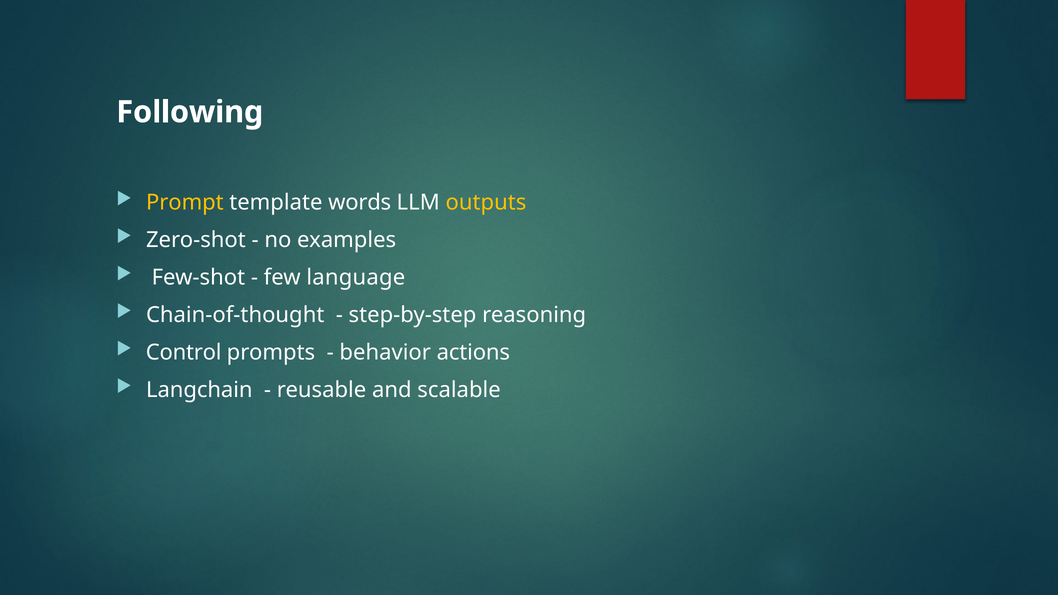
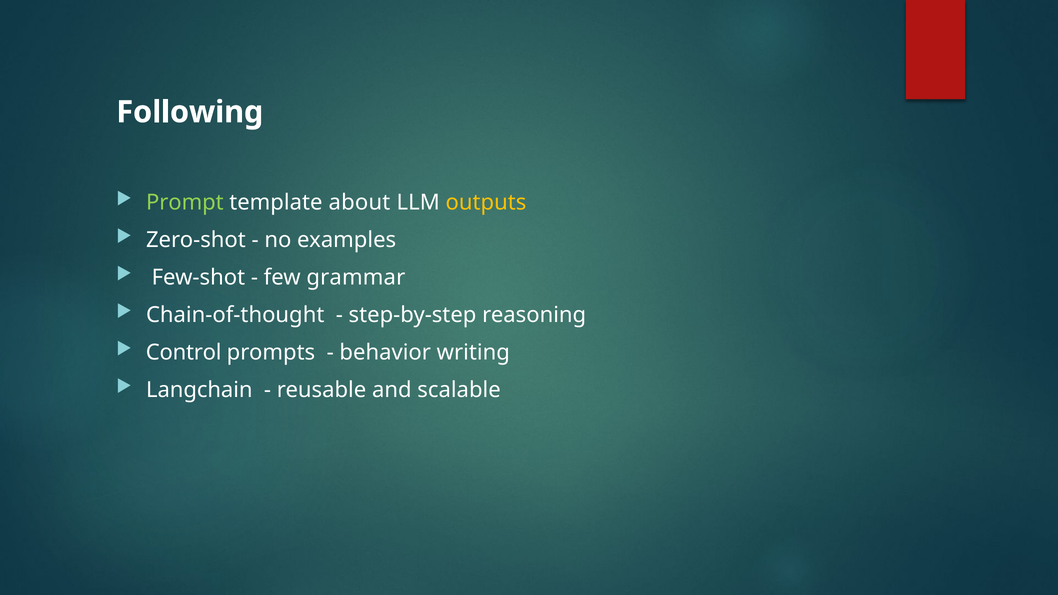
Prompt colour: yellow -> light green (185, 202)
words: words -> about (359, 202)
language: language -> grammar (356, 277)
actions: actions -> writing (473, 352)
